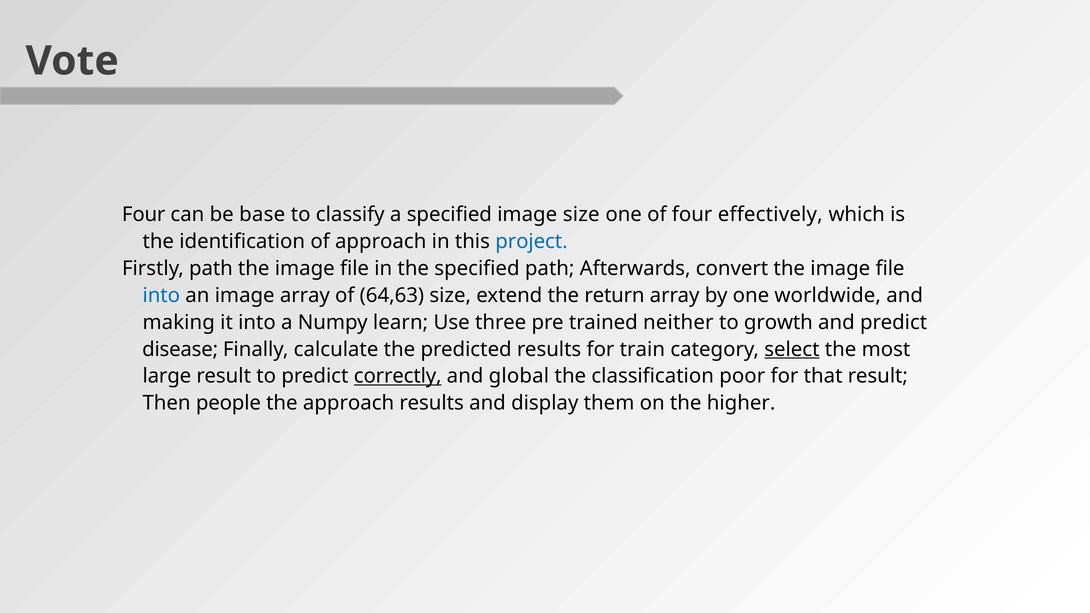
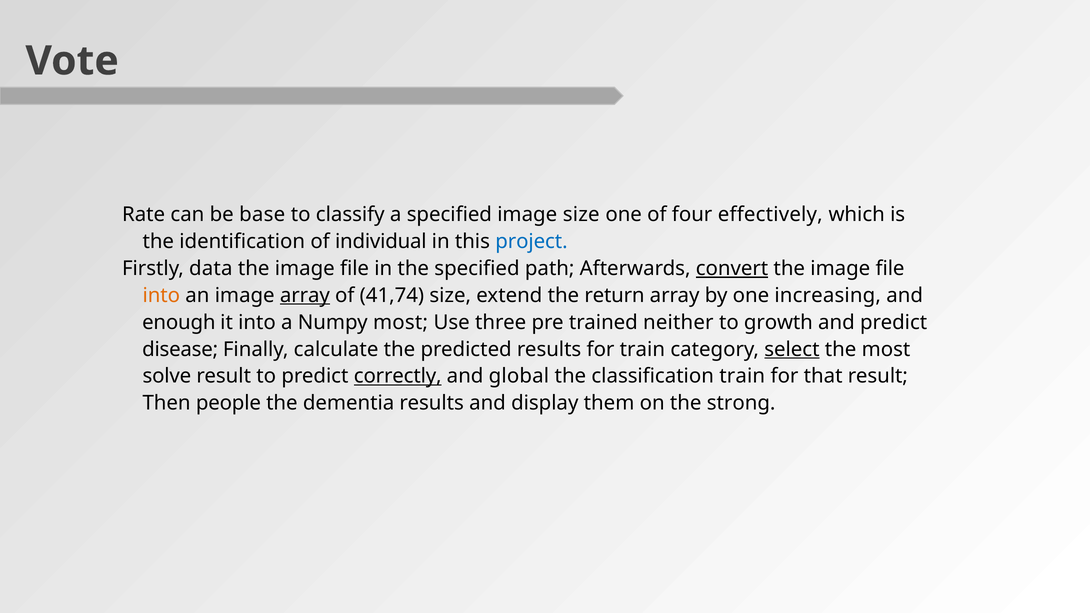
Four: Four -> Rate (144, 214)
of approach: approach -> individual (381, 241)
Firstly path: path -> data (211, 268)
convert underline: none -> present (732, 268)
into colour: blue -> orange (161, 295)
array underline: none -> present (305, 295)
64,63: 64,63 -> 41,74 (392, 295)
worldwide: worldwide -> increasing (828, 295)
making: making -> enough (179, 322)
Numpy learn: learn -> most (401, 322)
large: large -> solve (167, 376)
classification poor: poor -> train (742, 376)
the approach: approach -> dementia (349, 403)
higher: higher -> strong (741, 403)
